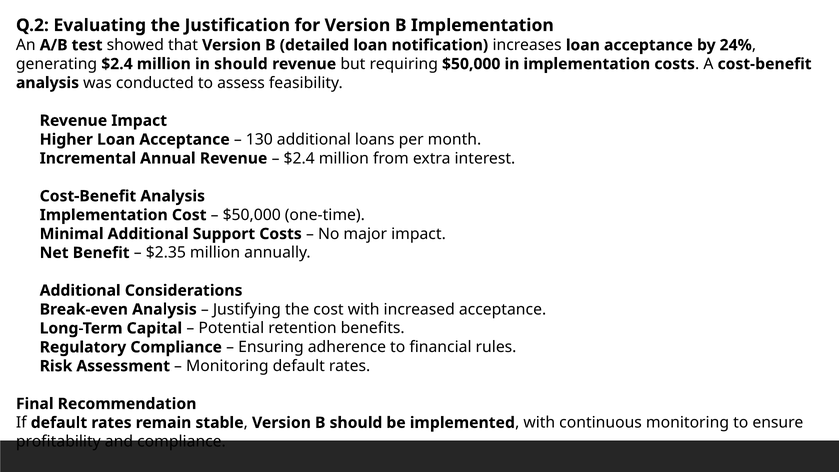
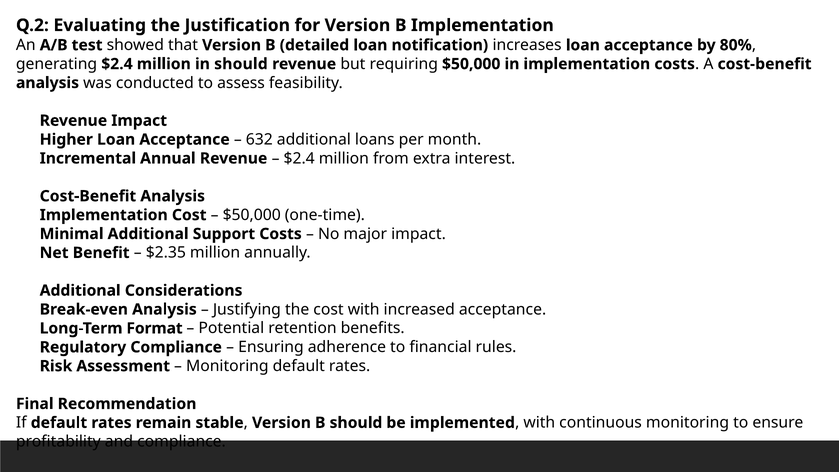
24%: 24% -> 80% (736, 45)
130: 130 -> 632 (259, 139)
Capital: Capital -> Format (155, 328)
